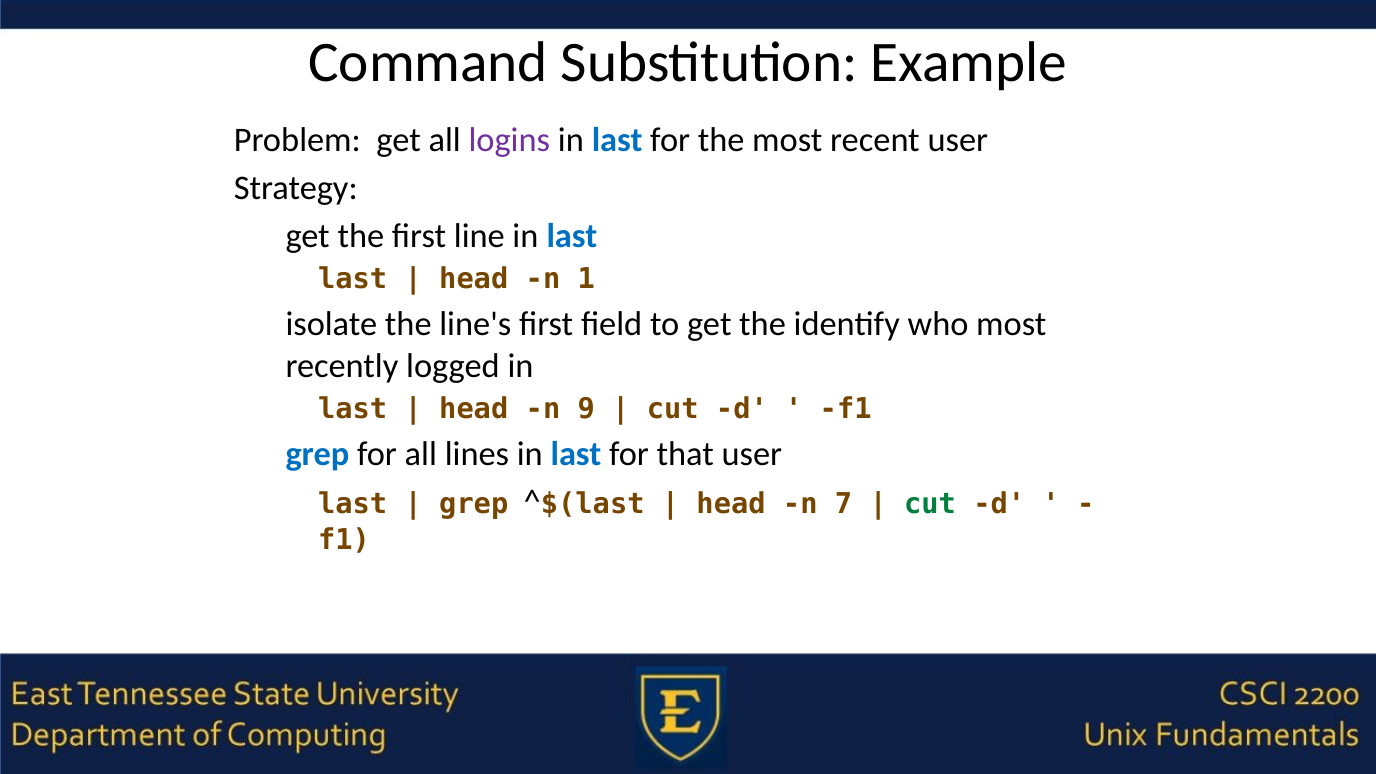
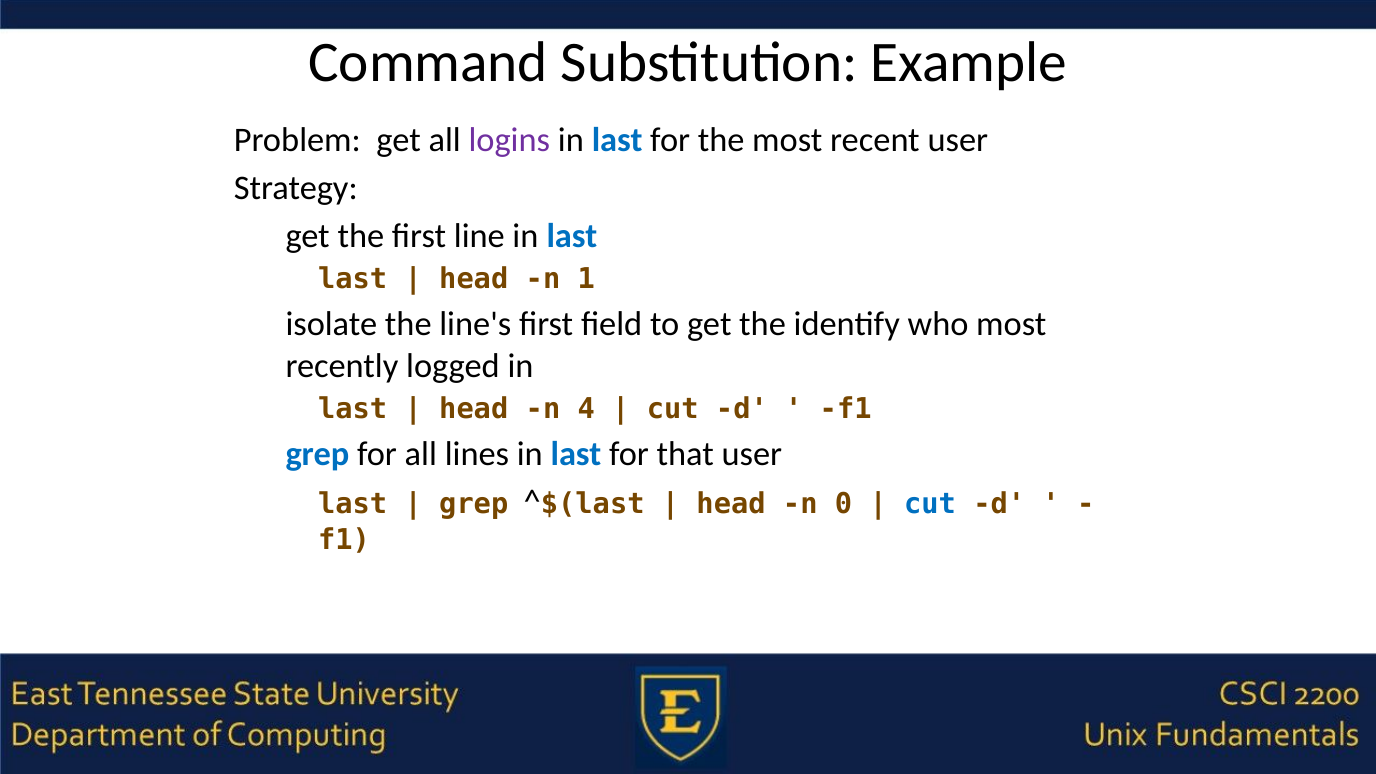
9: 9 -> 4 (586, 409)
7: 7 -> 0 (844, 504)
cut colour: green -> blue (930, 504)
